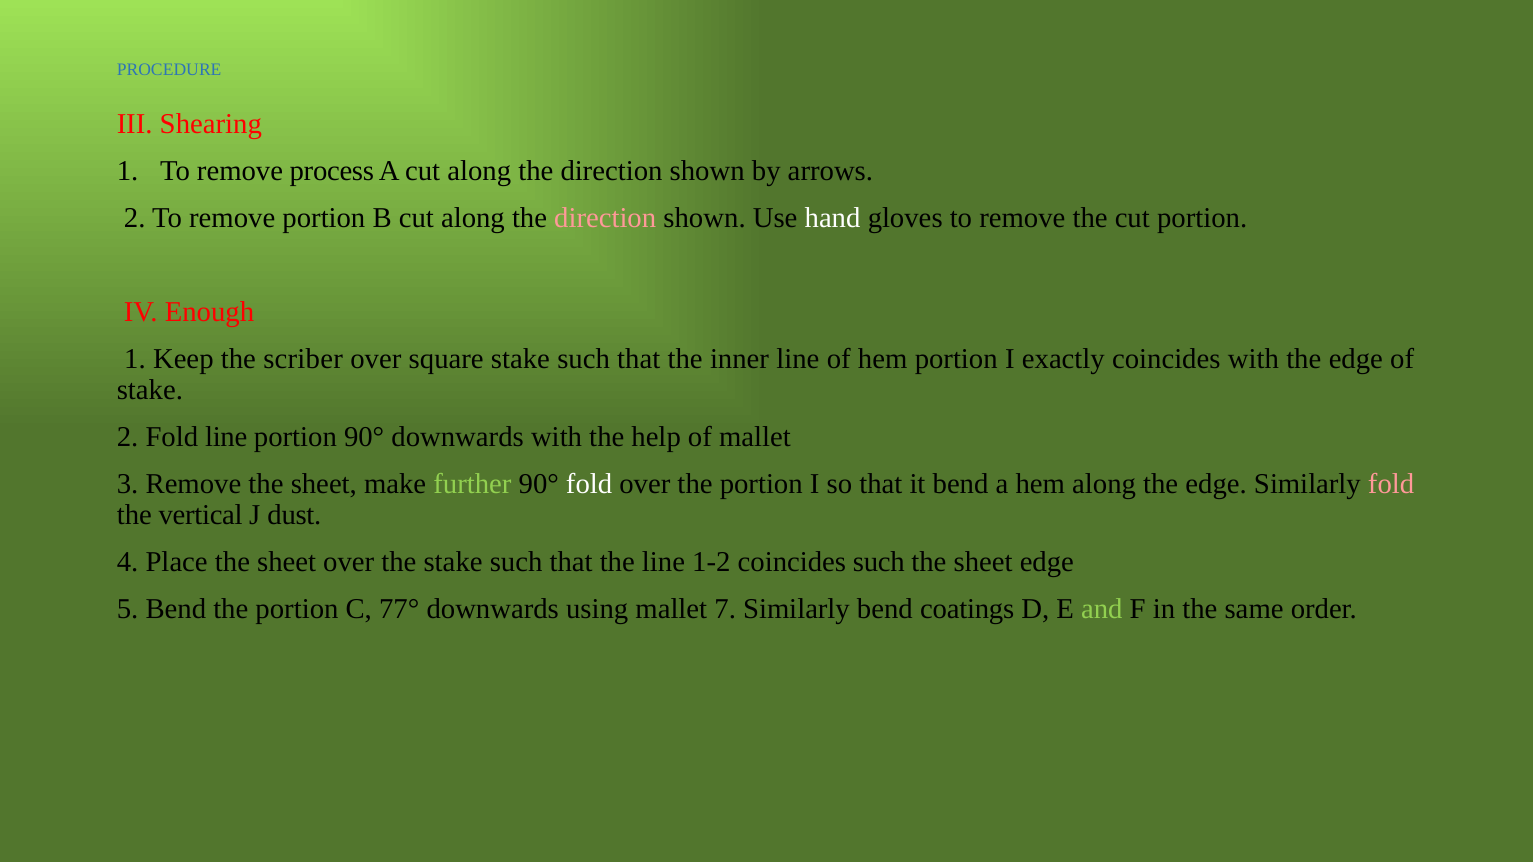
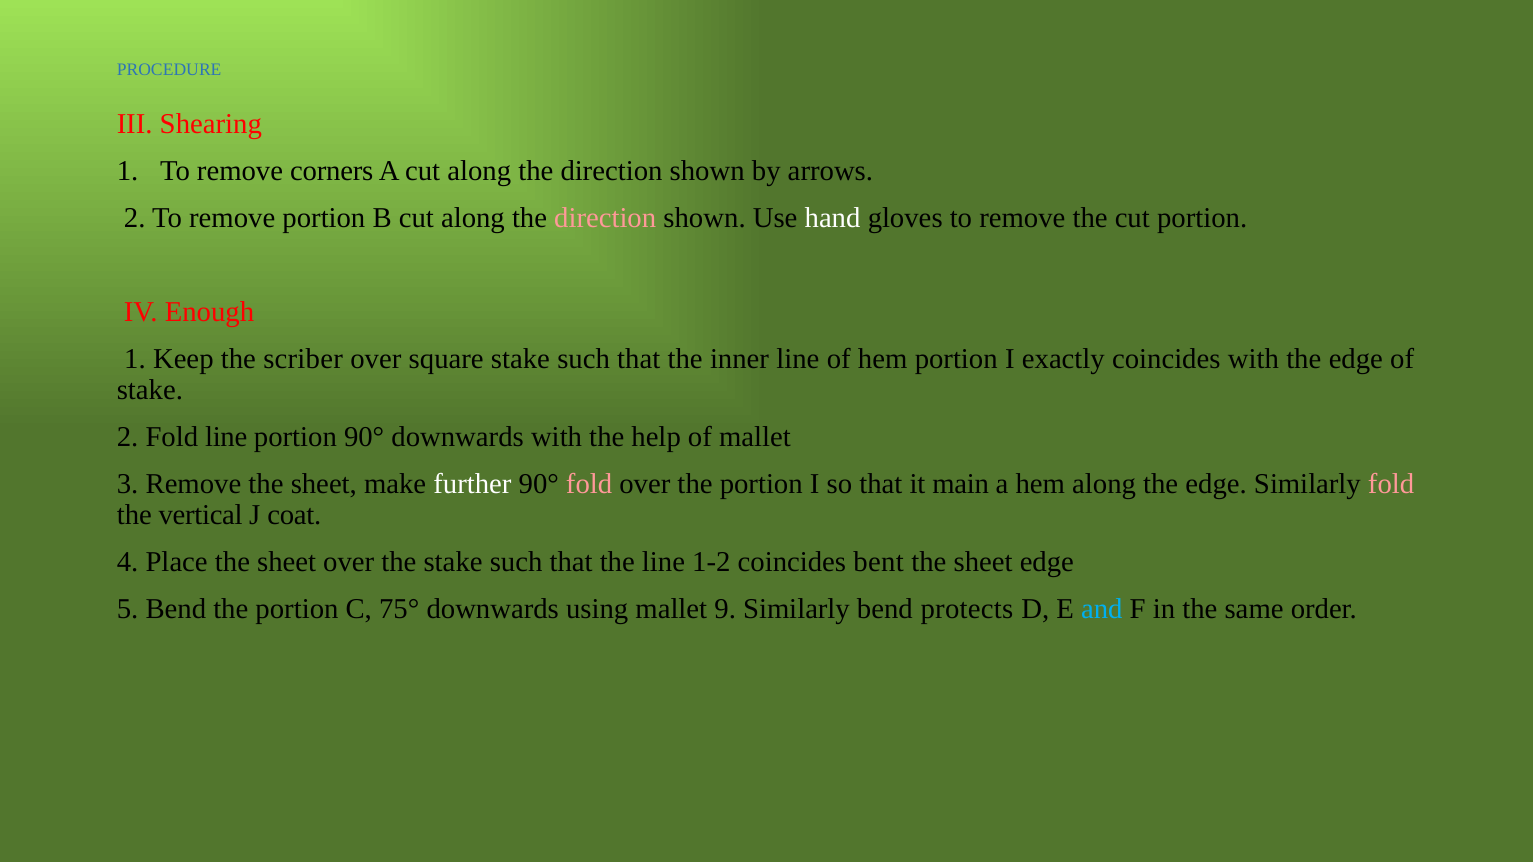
process: process -> corners (332, 171)
further colour: light green -> white (472, 484)
fold colour: white -> pink (589, 484)
it bend: bend -> main (961, 484)
dust: dust -> coat (294, 515)
coincides such: such -> bent (879, 562)
77°: 77° -> 75° (399, 610)
7: 7 -> 9 (725, 610)
coatings: coatings -> protects (967, 610)
and colour: light green -> light blue (1102, 610)
